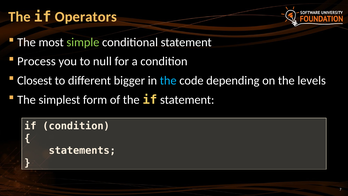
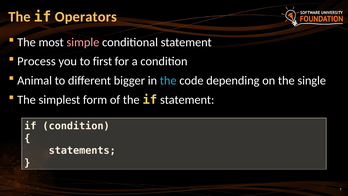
simple colour: light green -> pink (83, 42)
null: null -> first (102, 61)
Closest: Closest -> Animal (35, 80)
levels: levels -> single (312, 80)
